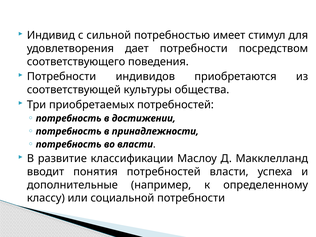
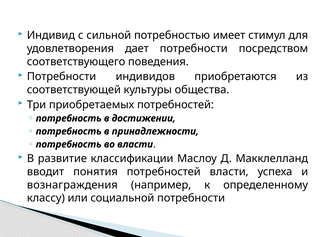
дополнительные: дополнительные -> вознаграждения (72, 185)
